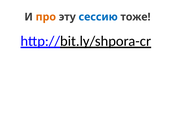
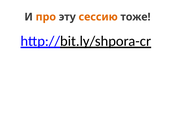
сессию colour: blue -> orange (98, 17)
